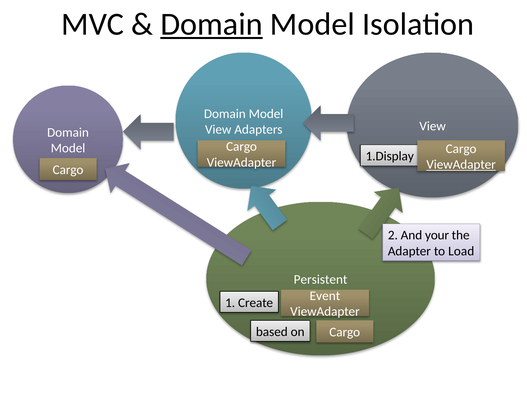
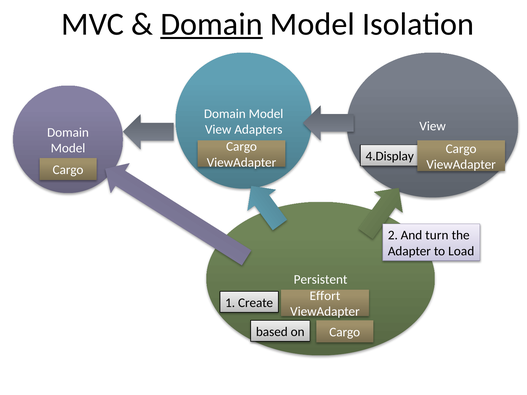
1.Display: 1.Display -> 4.Display (390, 156)
ViewAdapter underline: present -> none (461, 165)
your: your -> turn (437, 235)
Event: Event -> Effort (325, 296)
